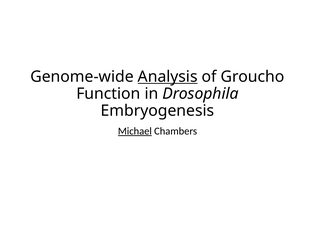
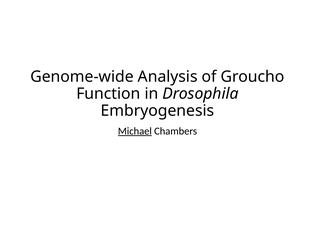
Analysis underline: present -> none (168, 77)
